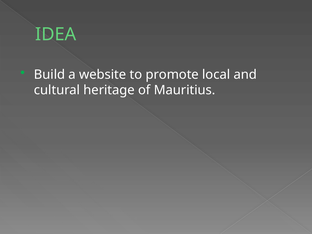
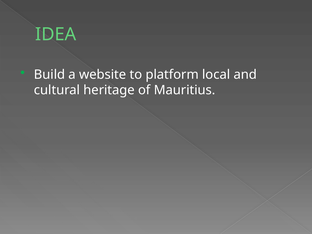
promote: promote -> platform (172, 74)
